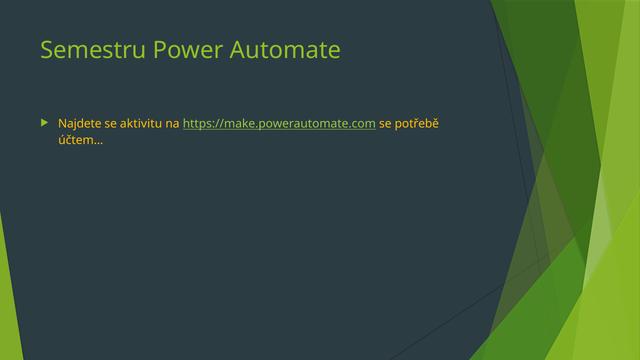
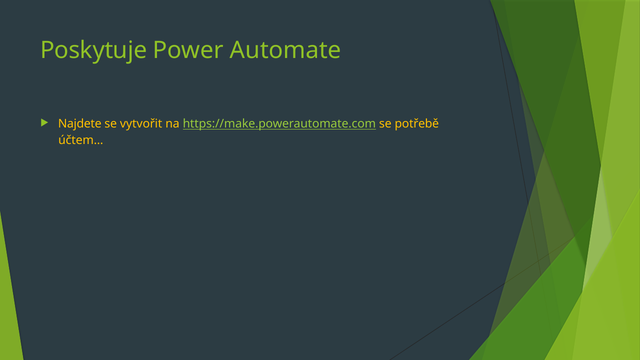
Semestru: Semestru -> Poskytuje (94, 50)
aktivitu: aktivitu -> vytvořit (141, 124)
